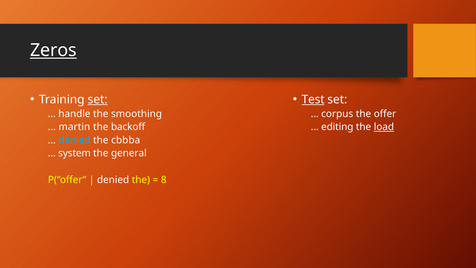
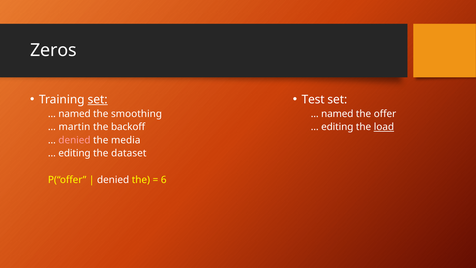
Zeros underline: present -> none (53, 50)
Test underline: present -> none (313, 99)
handle: handle -> named (75, 114)
corpus: corpus -> named (337, 114)
denied colour: light blue -> pink (74, 140)
cbbba: cbbba -> media (126, 140)
system: system -> editing (74, 153)
general: general -> dataset (129, 153)
8: 8 -> 6 (164, 180)
